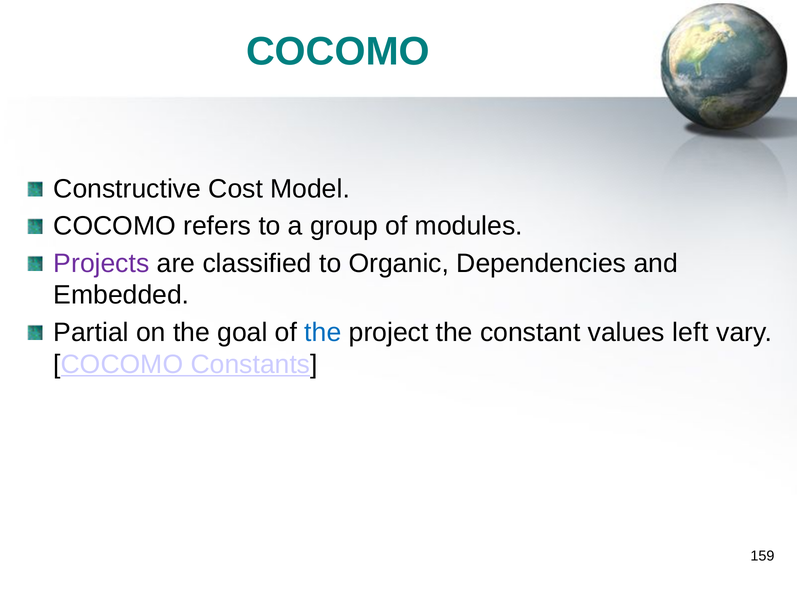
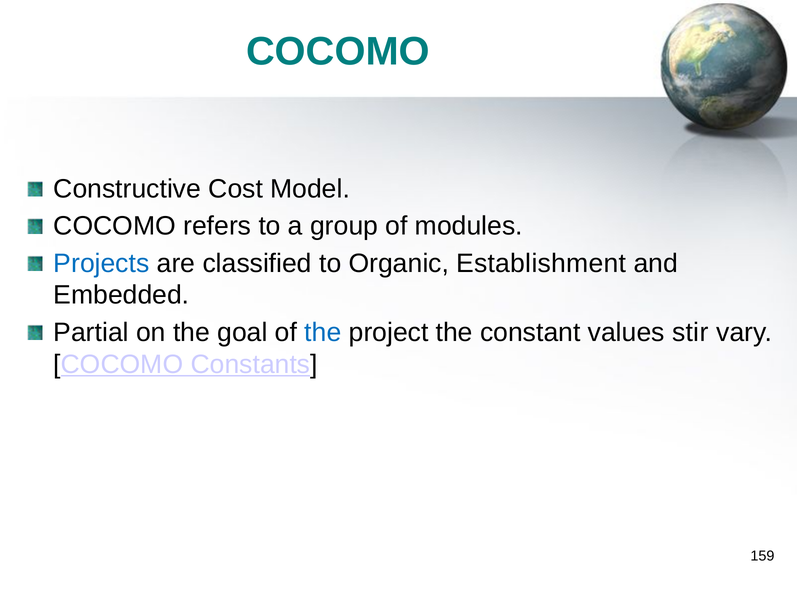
Projects colour: purple -> blue (101, 263)
Dependencies: Dependencies -> Establishment (541, 263)
left: left -> stir (690, 332)
